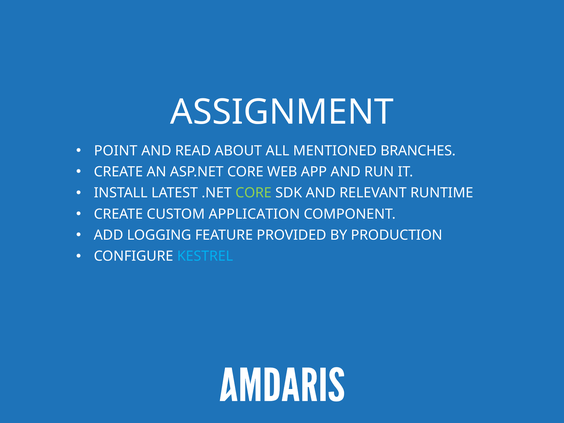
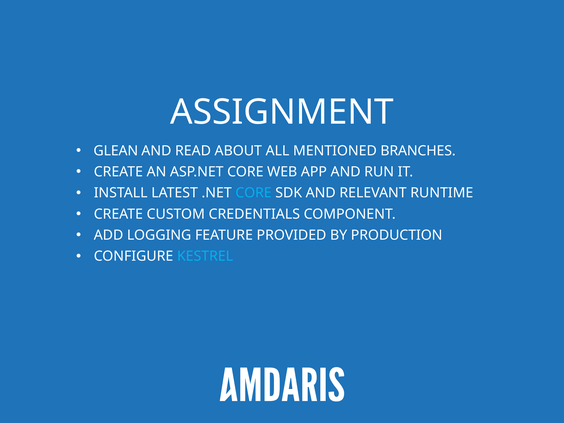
POINT: POINT -> GLEAN (116, 151)
CORE colour: light green -> light blue (254, 193)
APPLICATION: APPLICATION -> CREDENTIALS (254, 214)
